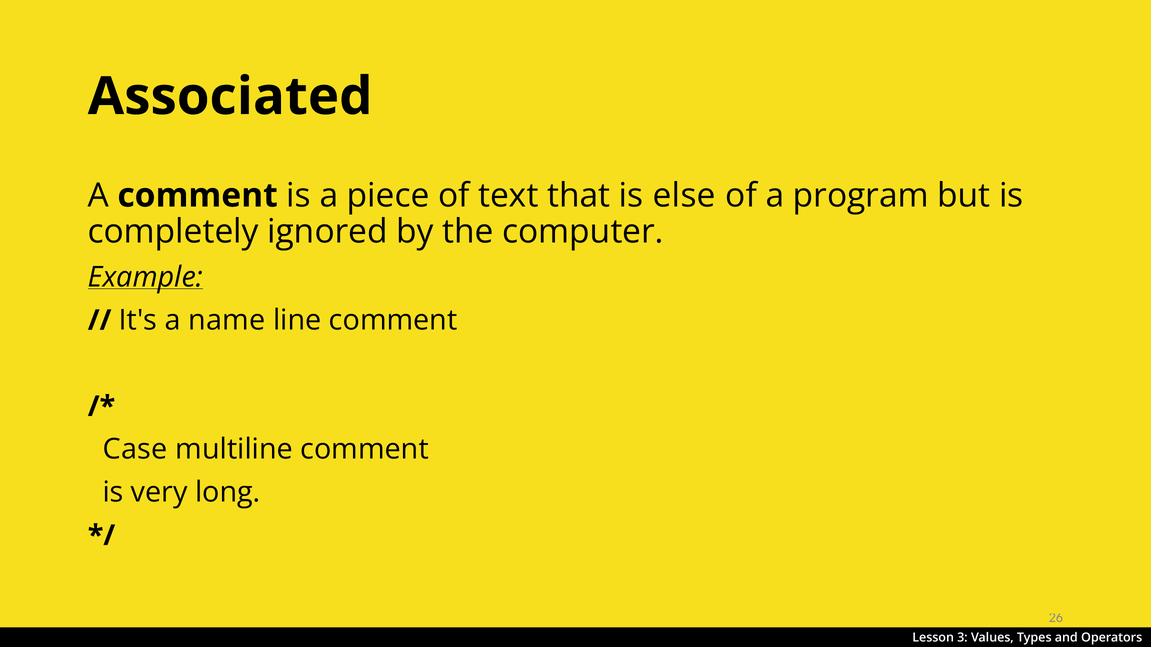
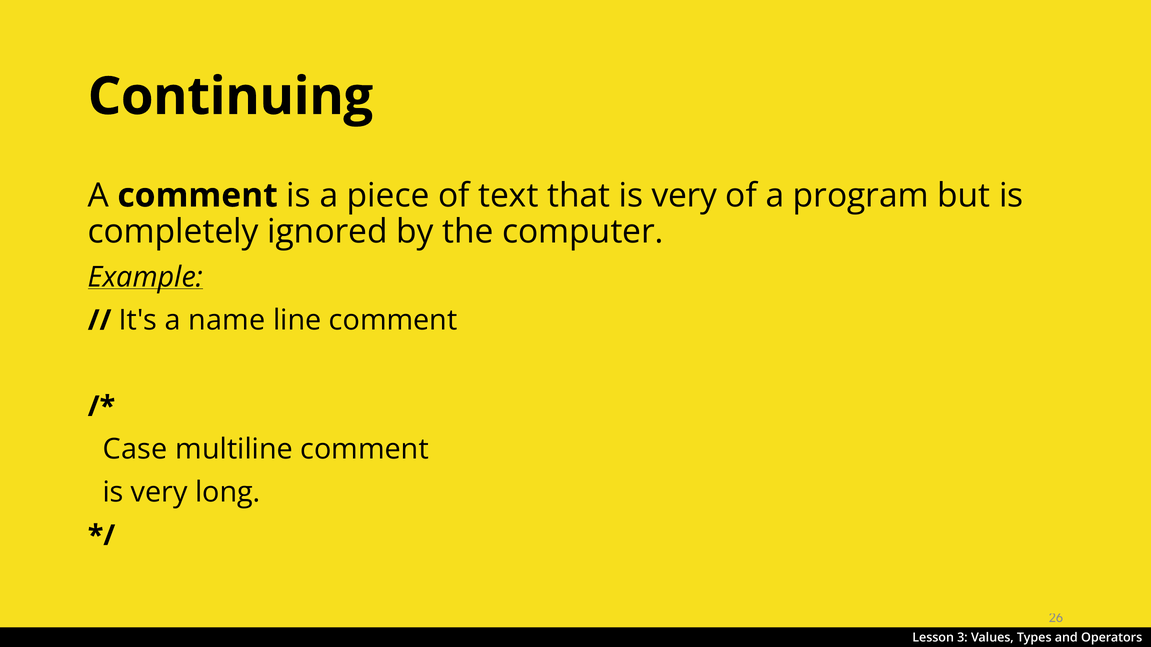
Associated: Associated -> Continuing (230, 97)
that is else: else -> very (685, 196)
